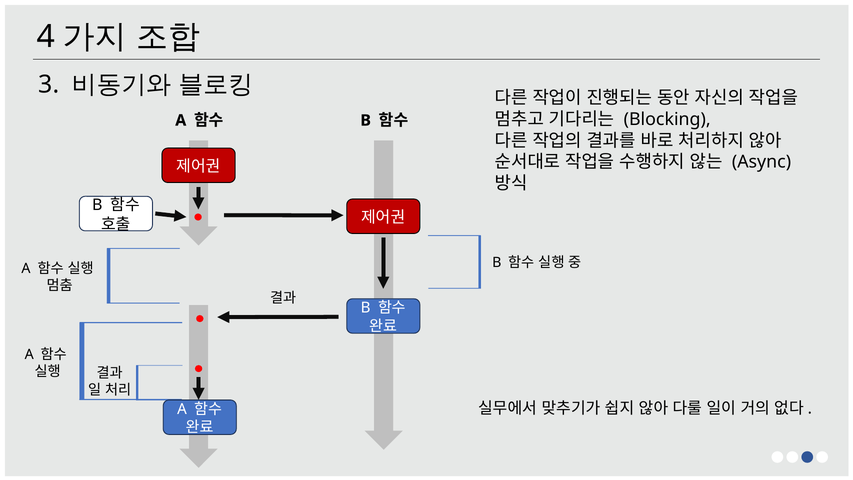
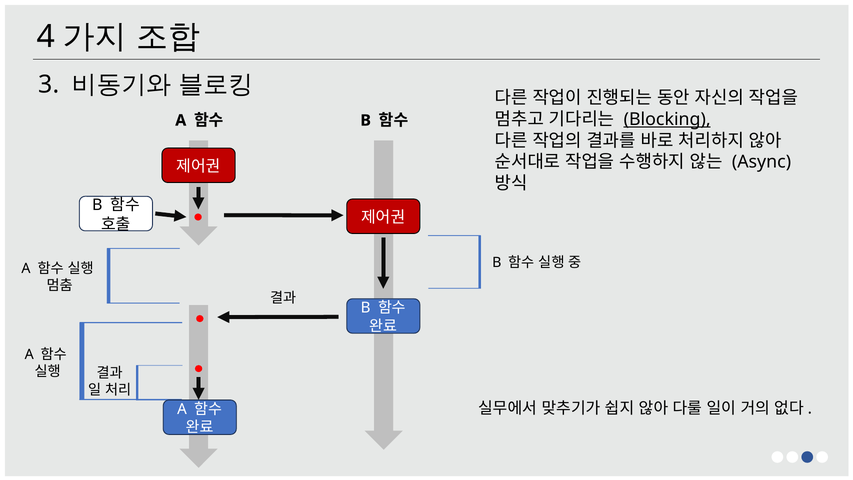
Blocking underline: none -> present (667, 119)
